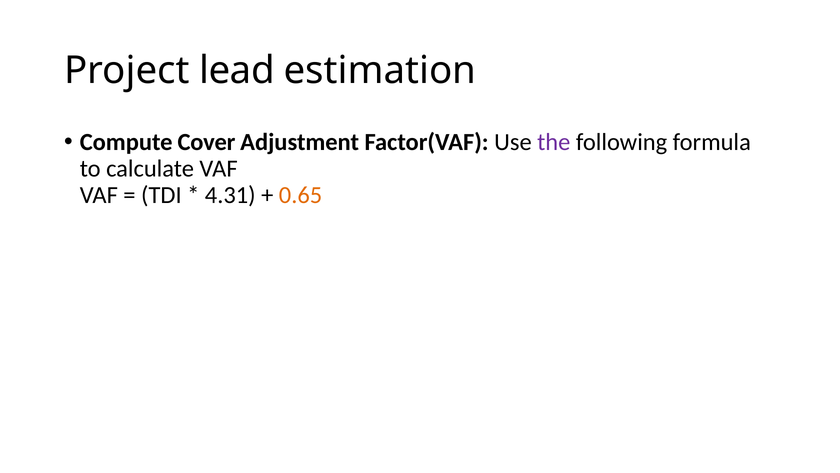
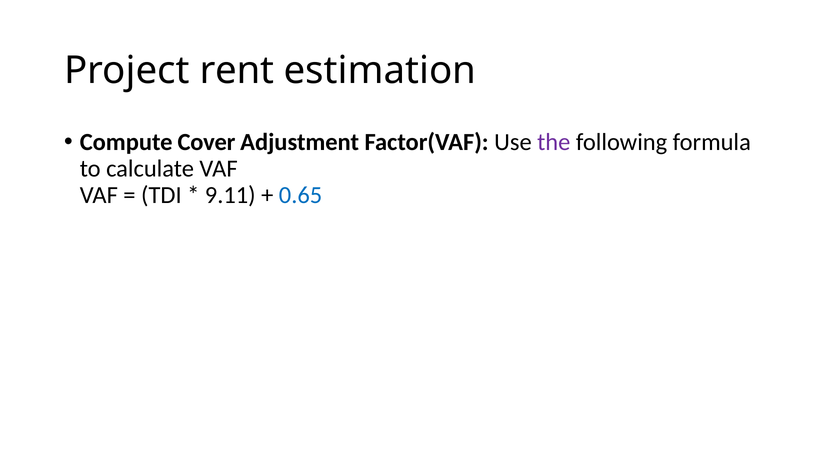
lead: lead -> rent (237, 71)
4.31: 4.31 -> 9.11 (230, 195)
0.65 colour: orange -> blue (301, 195)
